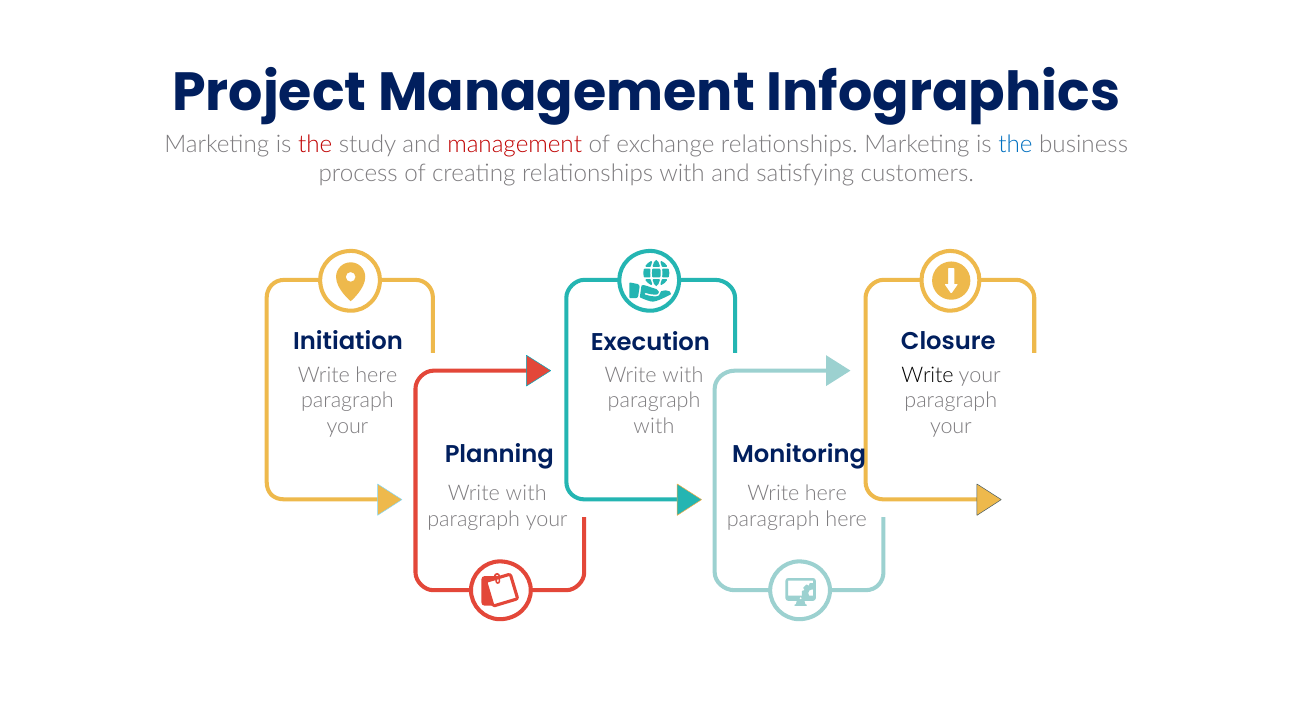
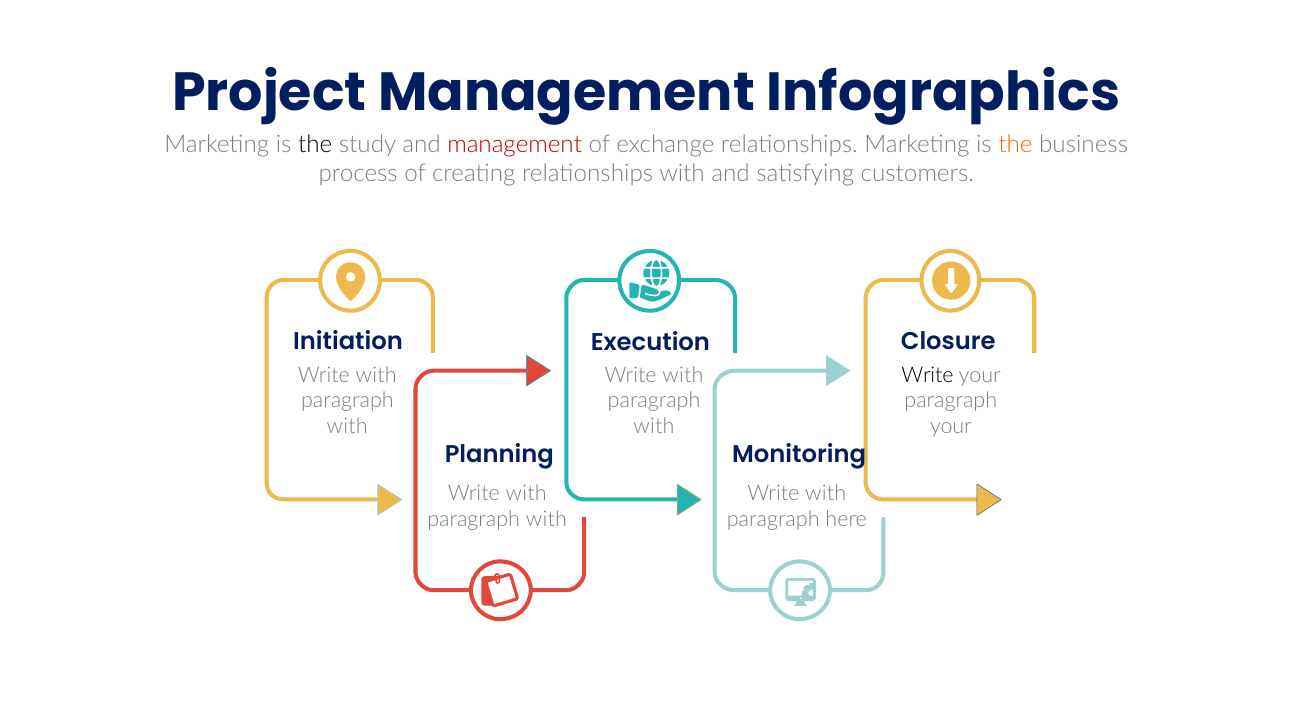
the colour: red -> black (315, 145)
the colour: blue -> orange (1015, 145)
here: here -> with (376, 375)
your: your -> with (347, 427)
here: here -> with (826, 494)
your: your -> with (546, 520)
